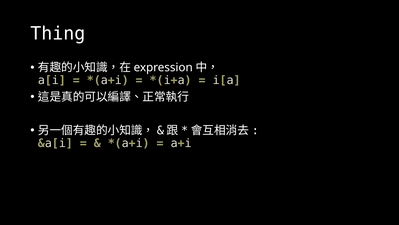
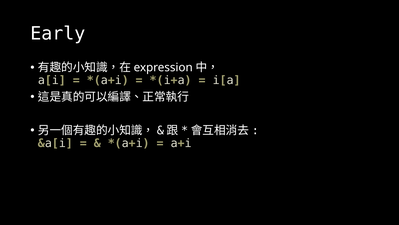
Thing: Thing -> Early (58, 34)
